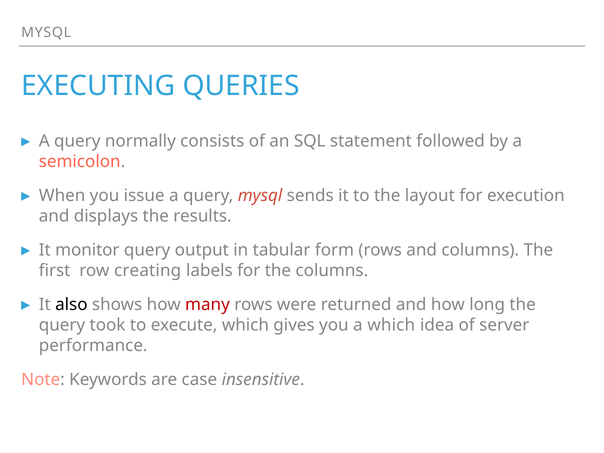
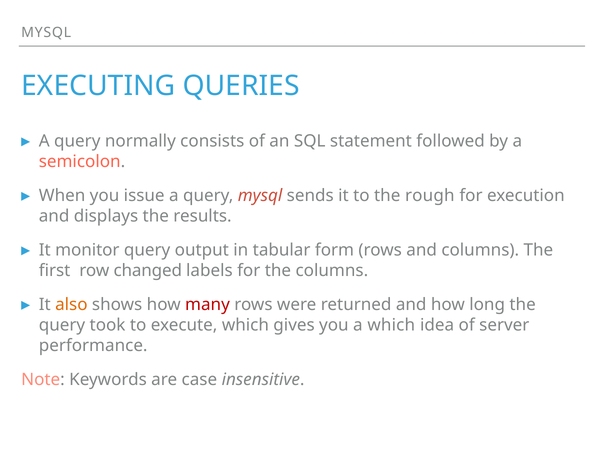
layout: layout -> rough (430, 196)
creating: creating -> changed (148, 271)
also colour: black -> orange (71, 305)
